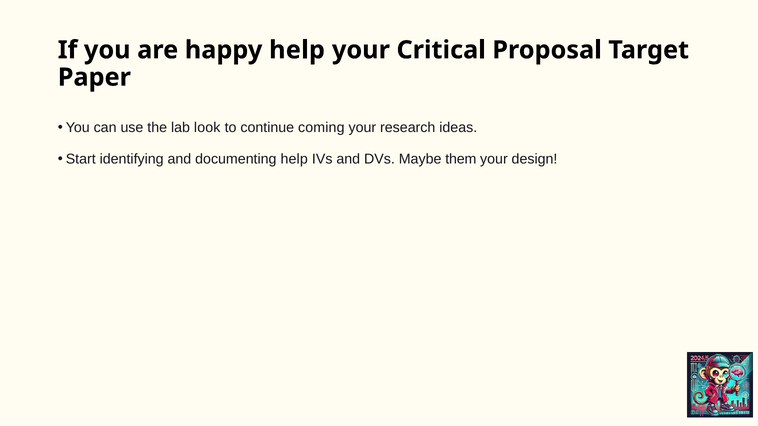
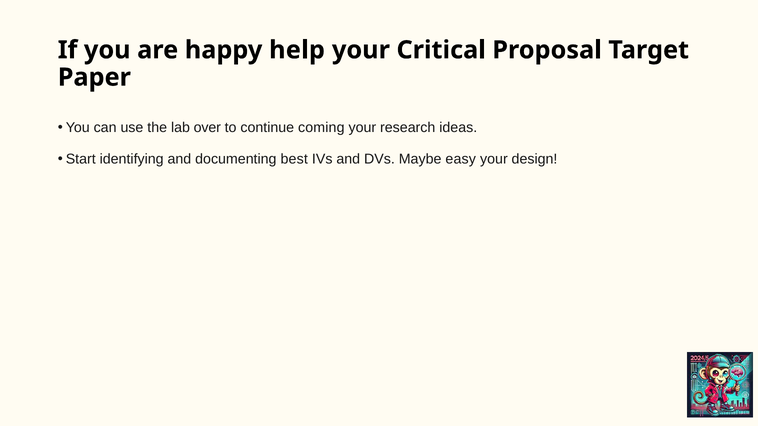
look: look -> over (207, 128)
documenting help: help -> best (294, 159)
them: them -> easy (461, 159)
